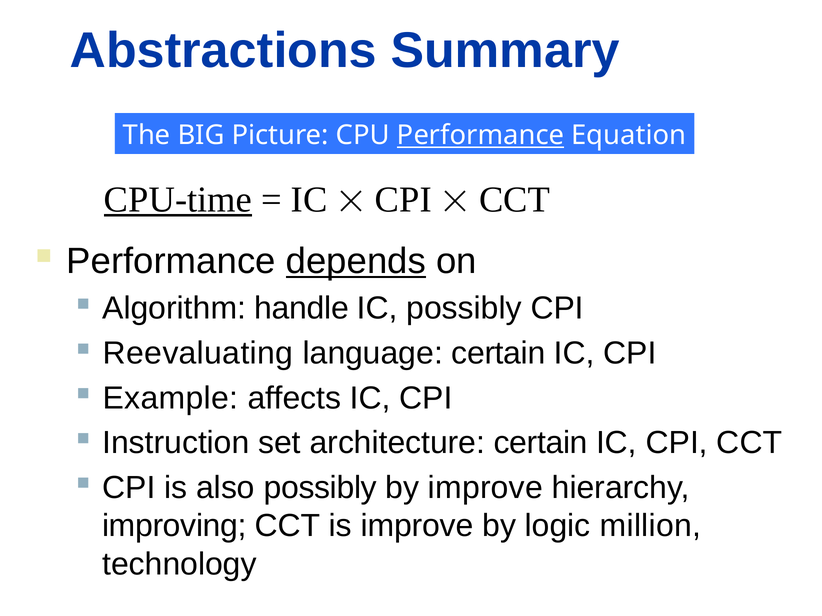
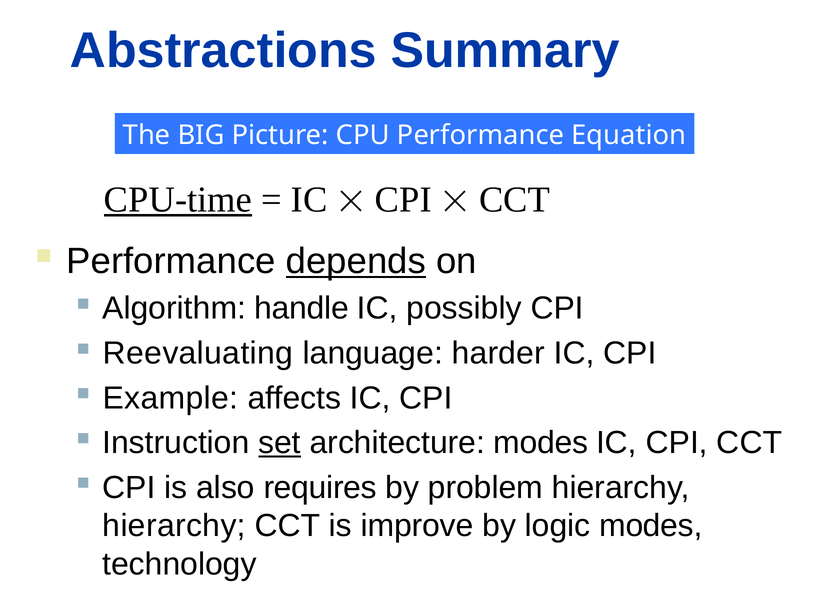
Performance underline: present -> none (481, 136)
language certain: certain -> harder (498, 353)
set underline: none -> present (280, 443)
architecture certain: certain -> modes (541, 443)
also possibly: possibly -> requires (320, 488)
by improve: improve -> problem (485, 488)
improving: improving -> hierarchy (174, 526)
logic million: million -> modes (651, 526)
